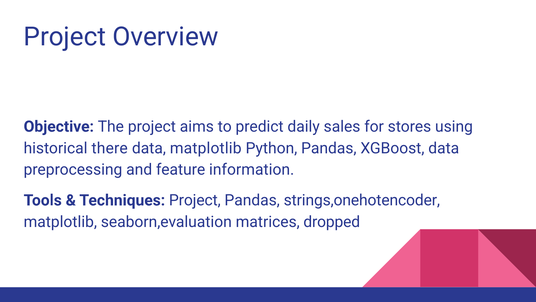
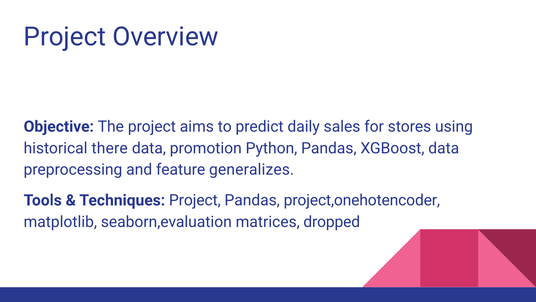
data matplotlib: matplotlib -> promotion (206, 148)
information: information -> generalizes (252, 170)
strings,onehotencoder: strings,onehotencoder -> project,onehotencoder (362, 200)
